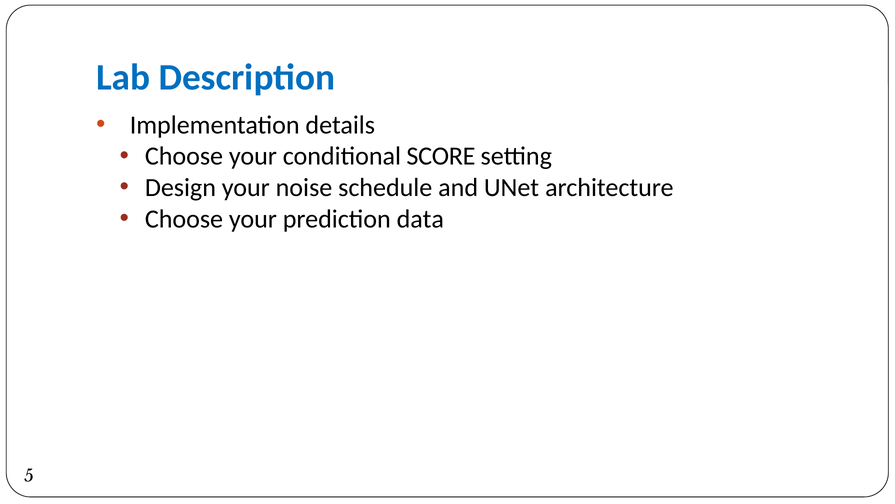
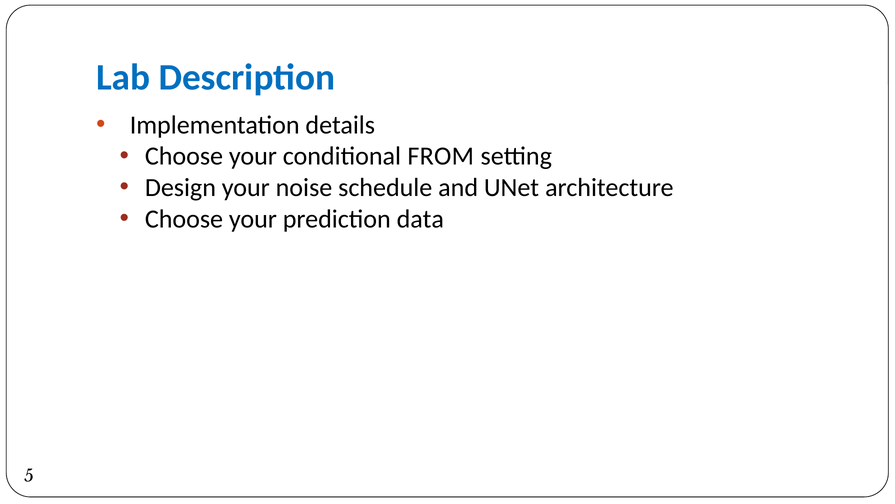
SCORE: SCORE -> FROM (441, 156)
